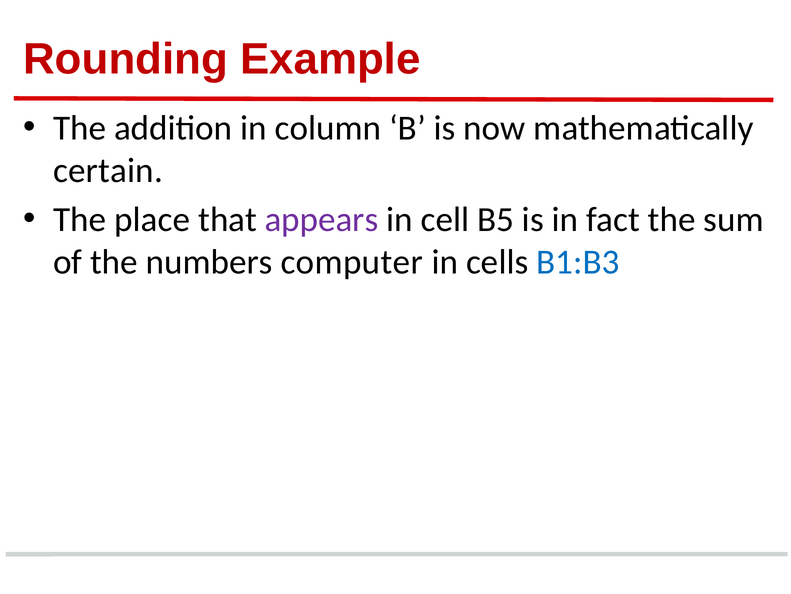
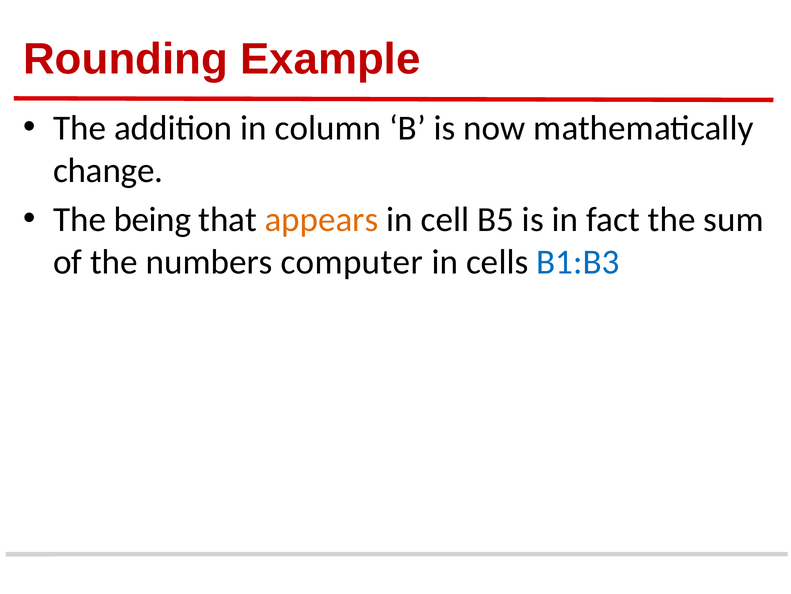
certain: certain -> change (108, 170)
place: place -> being (152, 219)
appears colour: purple -> orange (322, 219)
